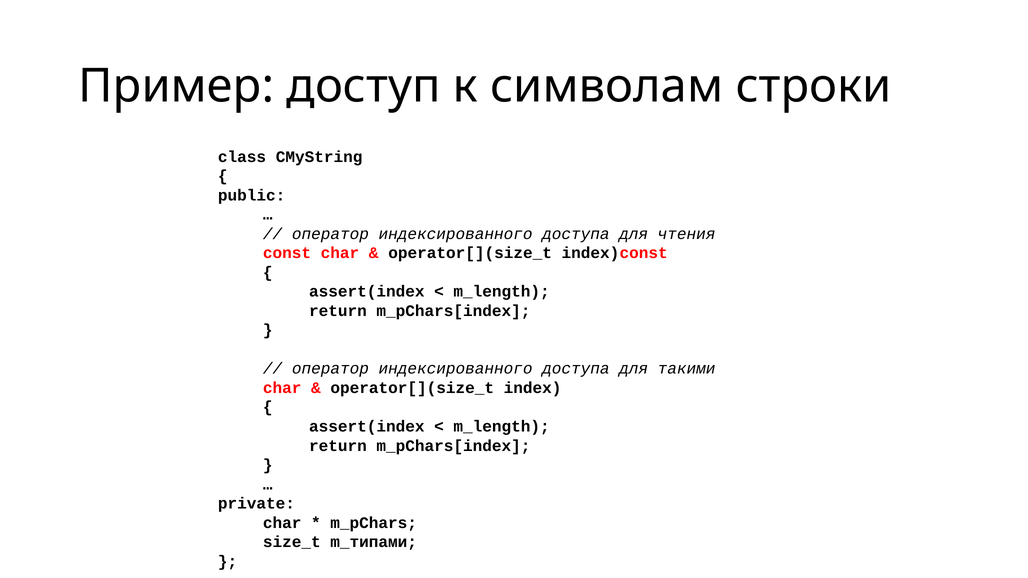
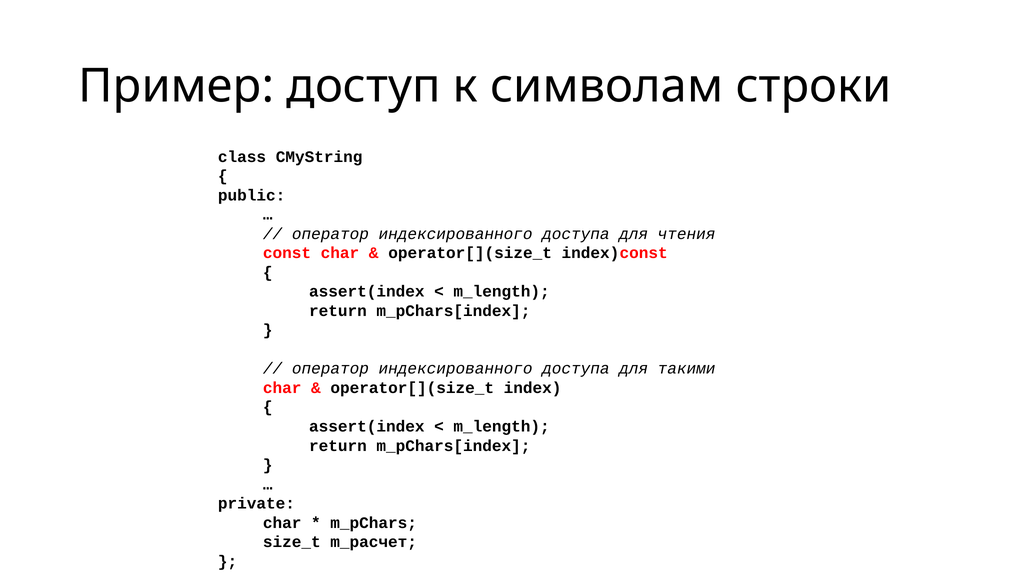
m_типами: m_типами -> m_расчет (374, 542)
